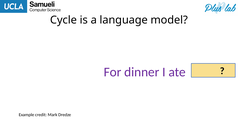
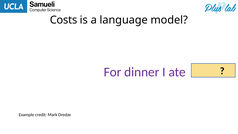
Cycle: Cycle -> Costs (64, 20)
